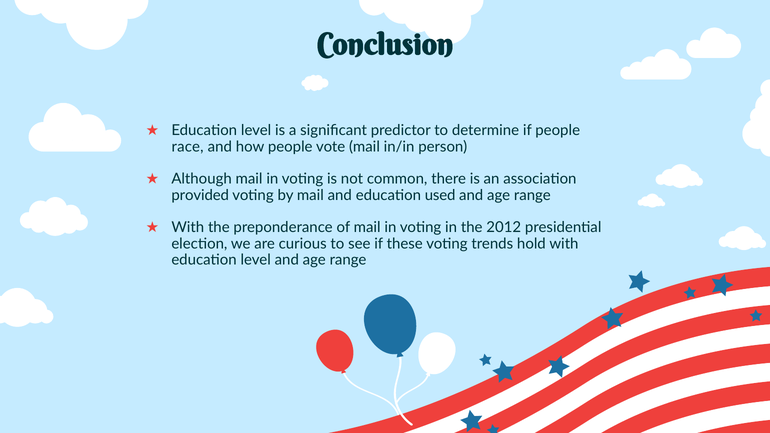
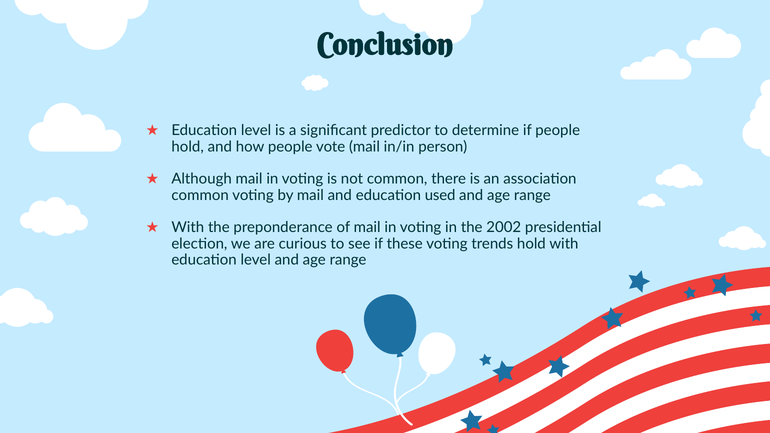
race: race -> hold (188, 147)
provided: provided -> common (200, 195)
2012: 2012 -> 2002 (504, 228)
